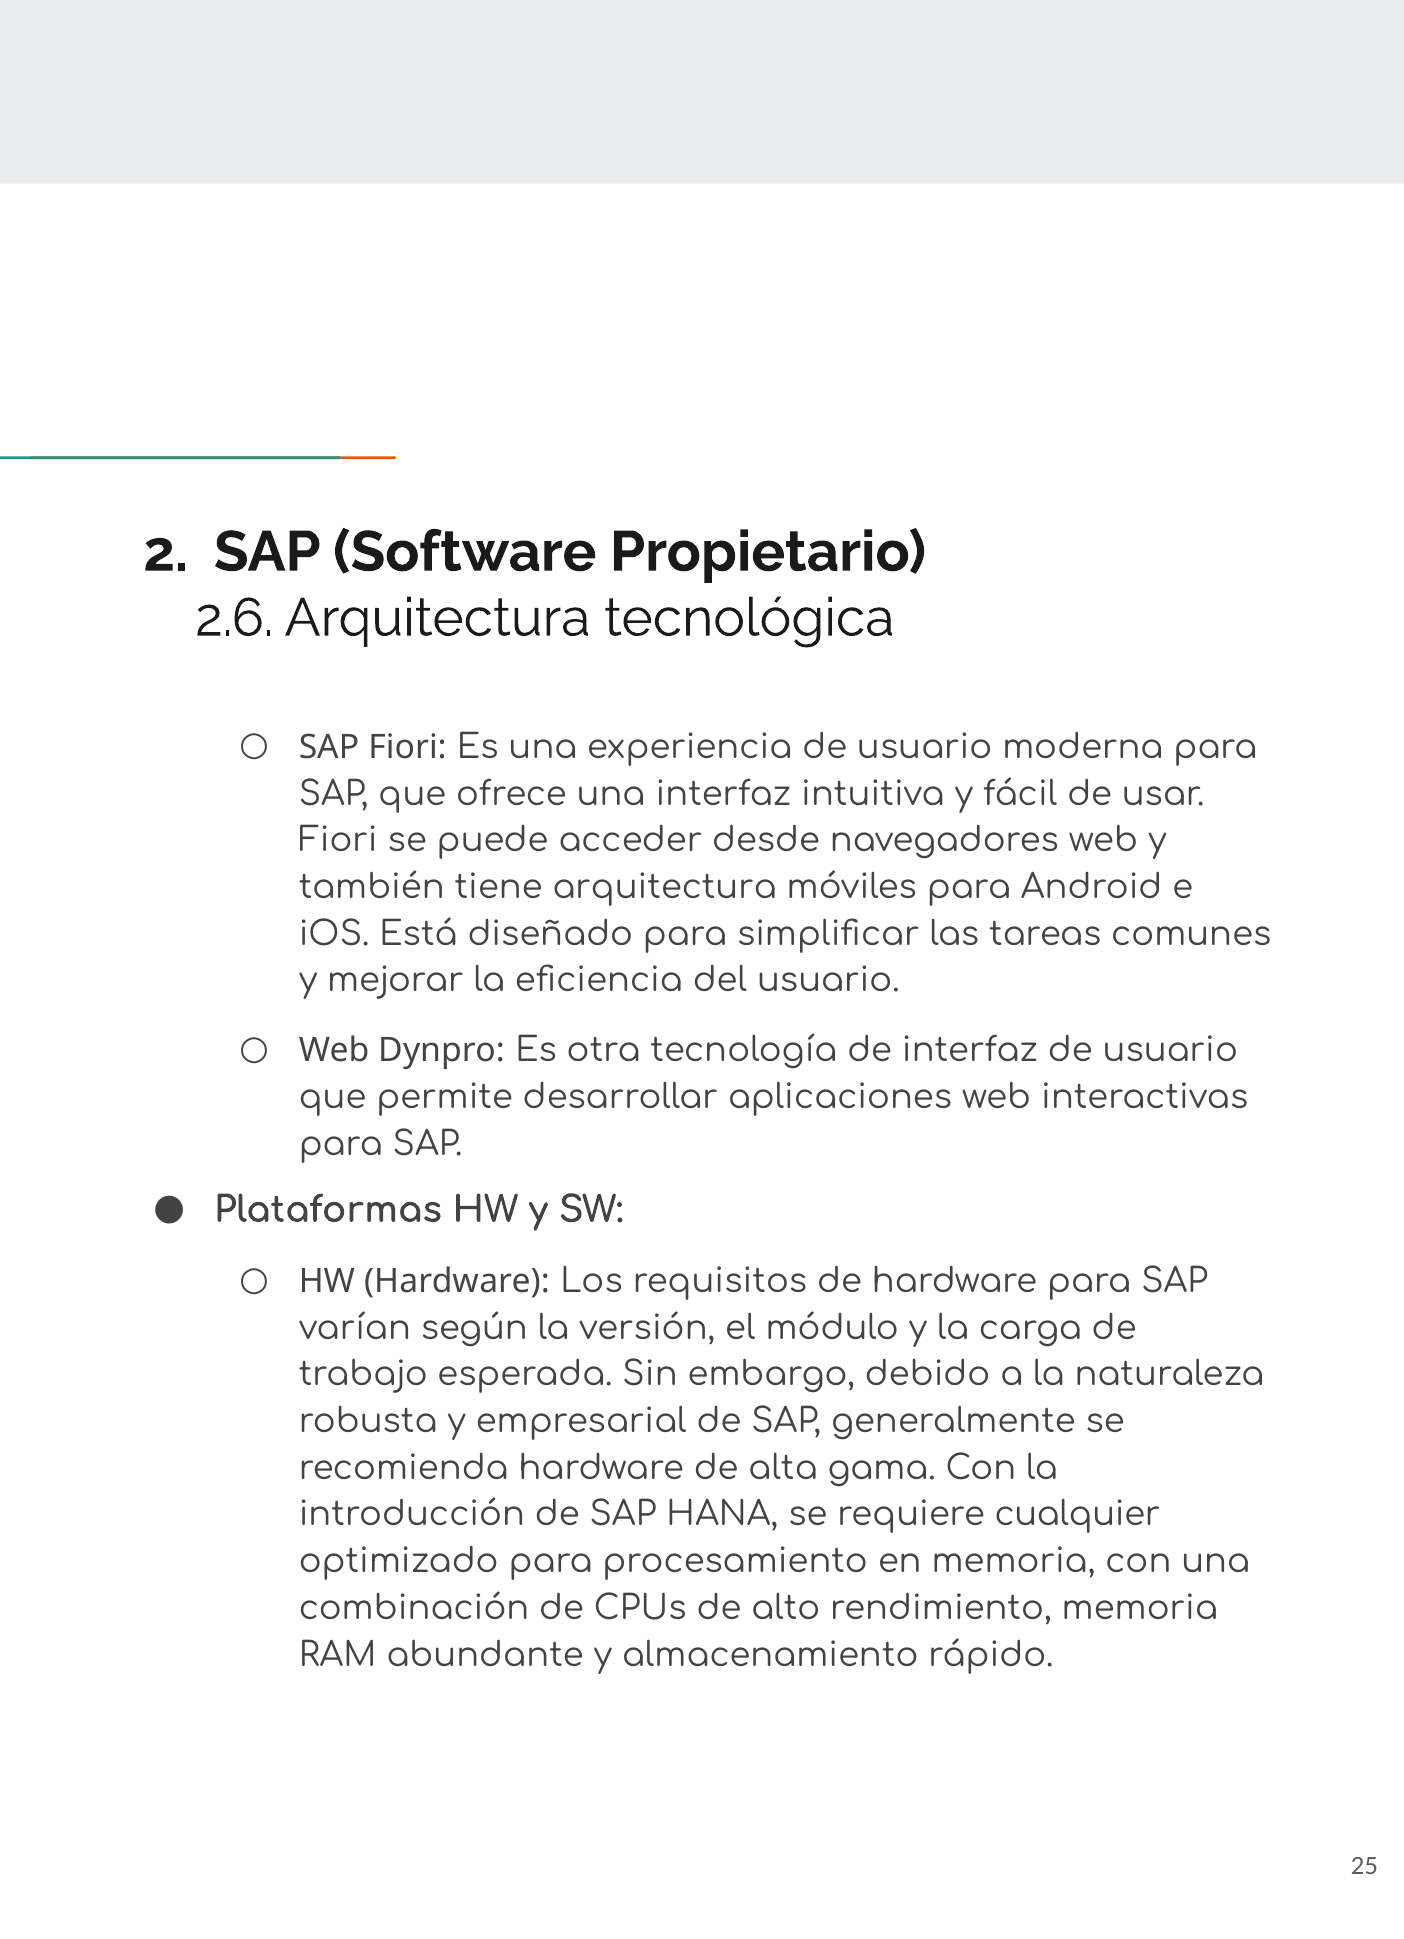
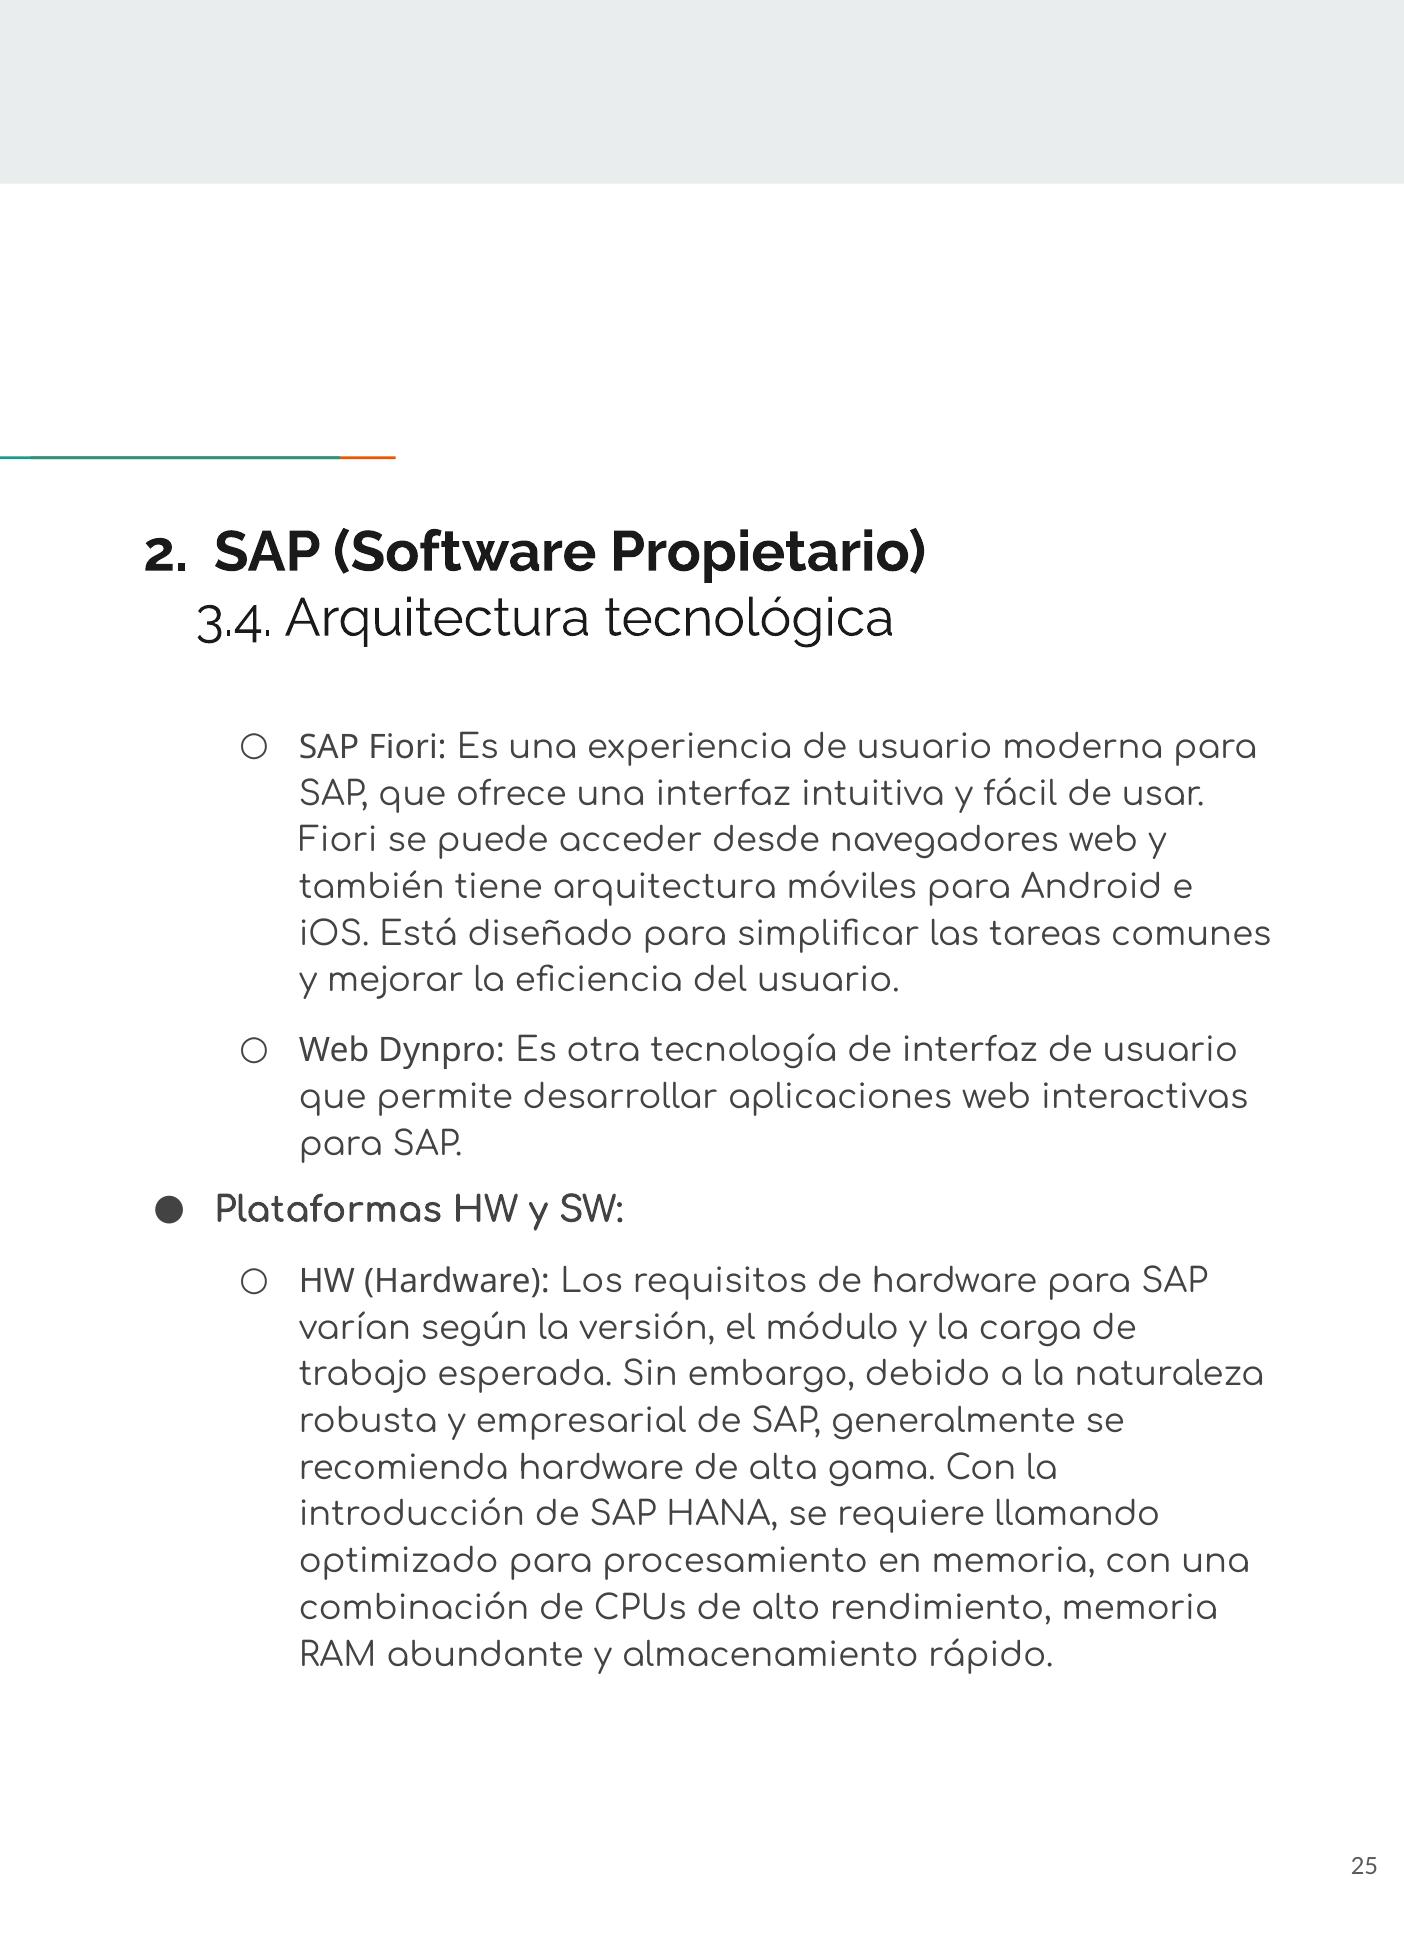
2.6: 2.6 -> 3.4 (234, 618)
cualquier: cualquier -> llamando (1077, 1515)
